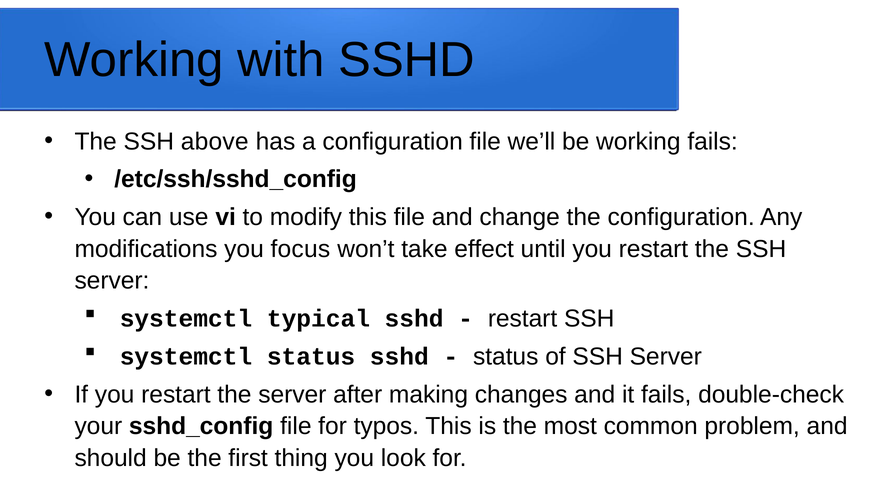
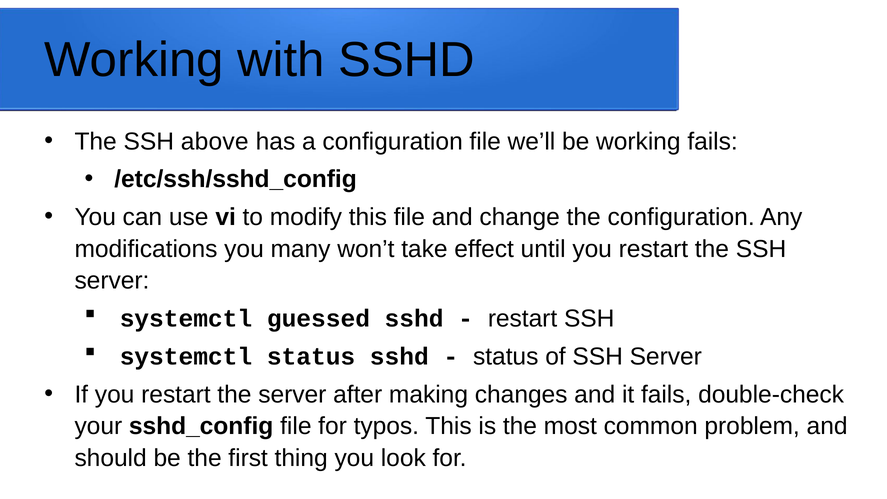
focus: focus -> many (301, 249)
typical: typical -> guessed (318, 319)
